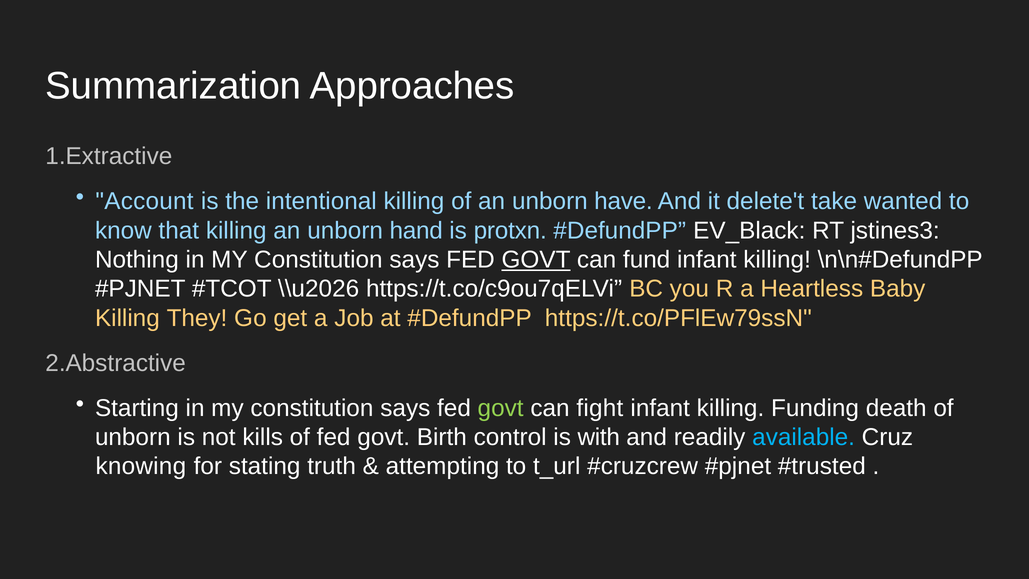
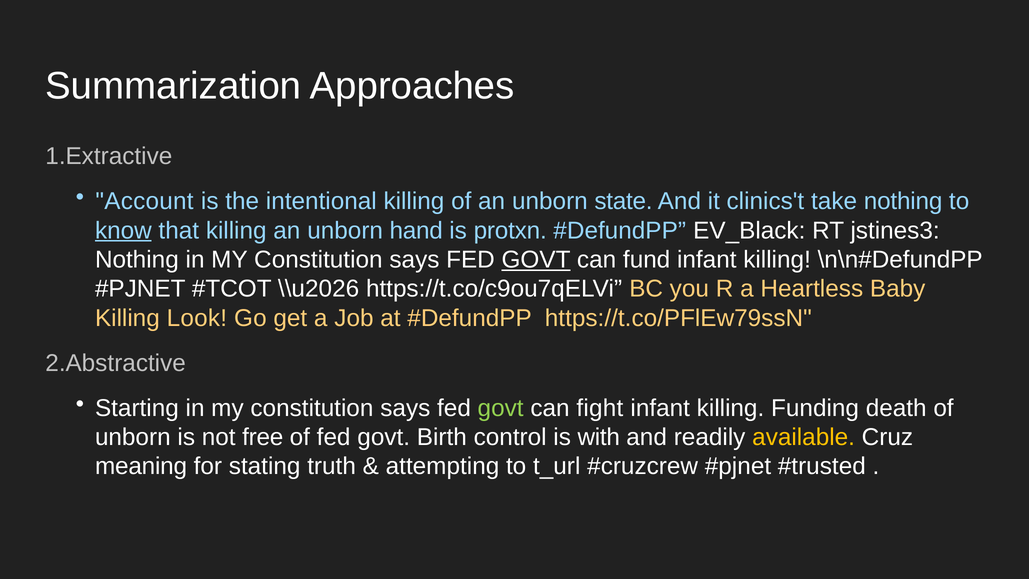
have: have -> state (623, 201)
delete't: delete't -> clinics't (765, 201)
take wanted: wanted -> nothing (903, 201)
know underline: none -> present (123, 230)
They: They -> Look (197, 318)
kills: kills -> free (263, 437)
available colour: light blue -> yellow (804, 437)
knowing: knowing -> meaning (141, 466)
